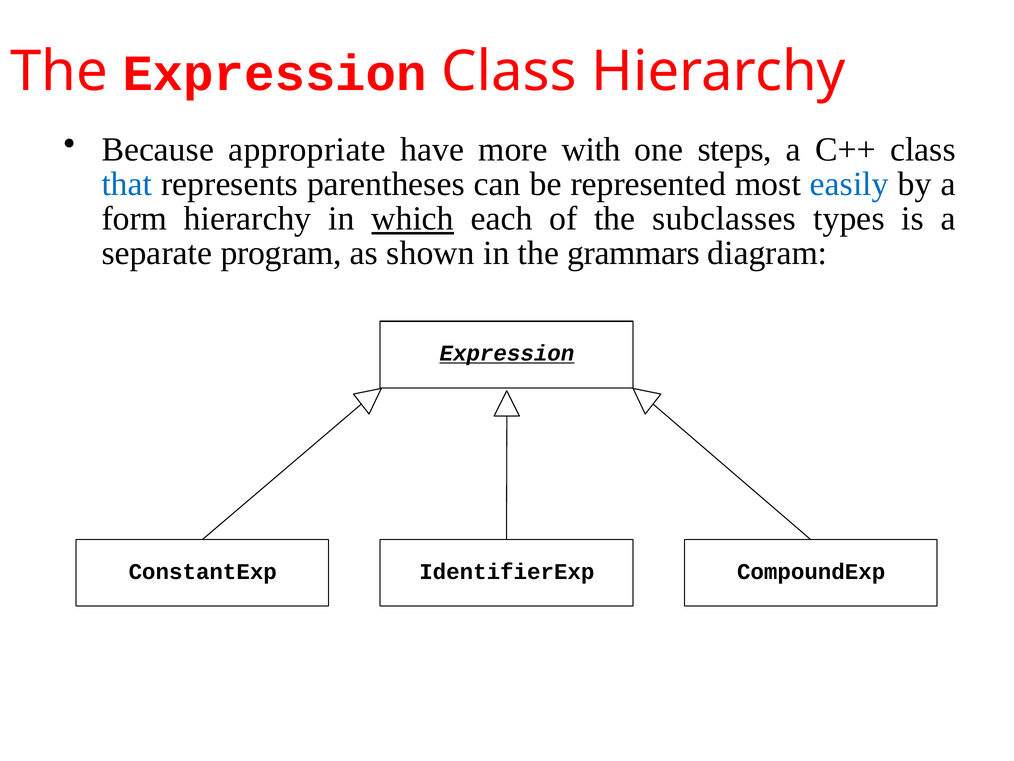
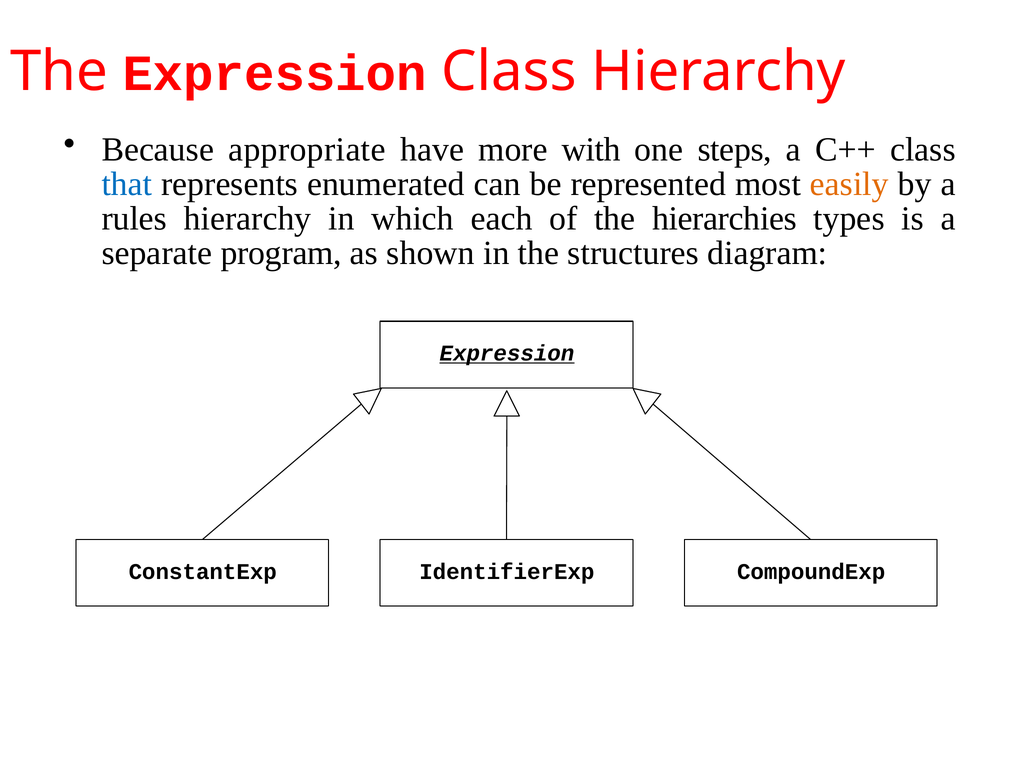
parentheses: parentheses -> enumerated (386, 184)
easily colour: blue -> orange (849, 184)
form: form -> rules (134, 219)
which underline: present -> none (413, 219)
subclasses: subclasses -> hierarchies (724, 219)
grammars: grammars -> structures (633, 253)
